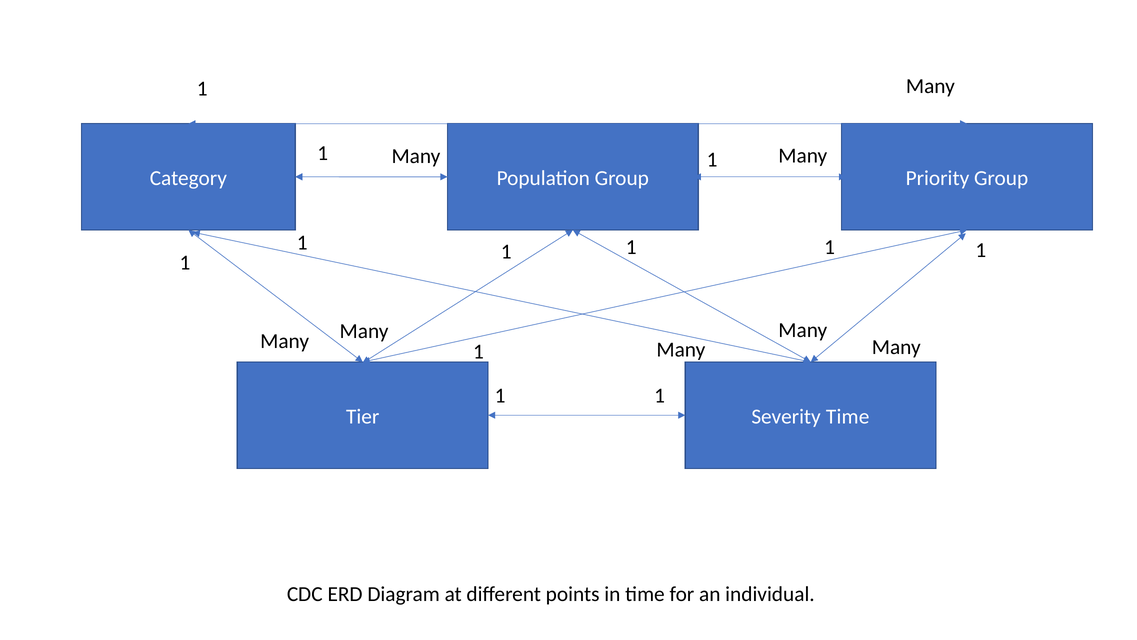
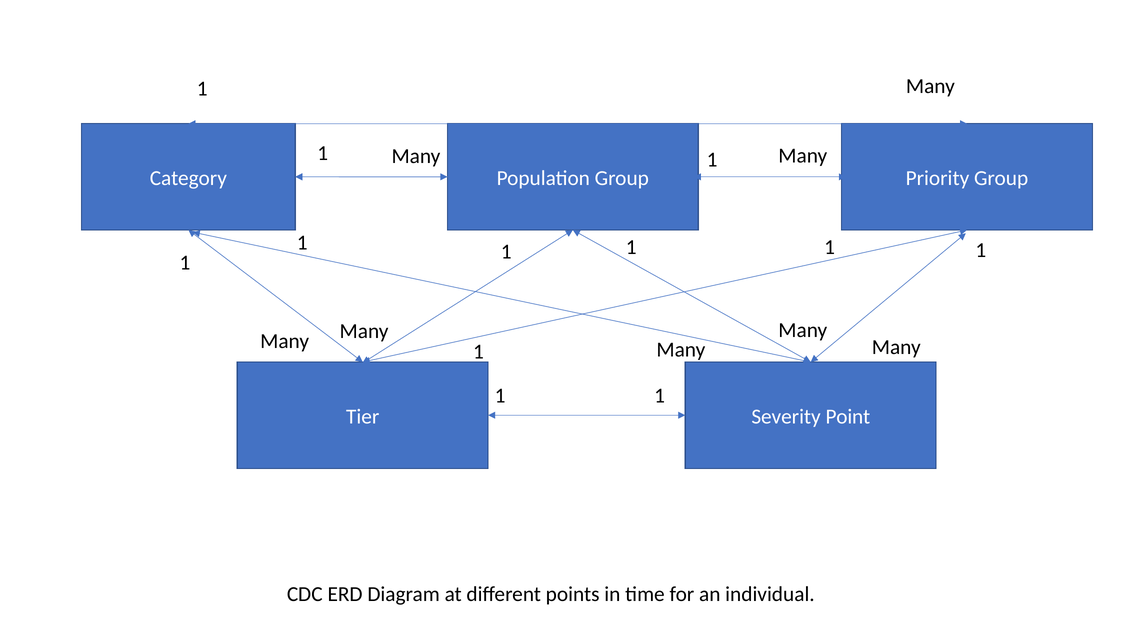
Severity Time: Time -> Point (848, 416)
